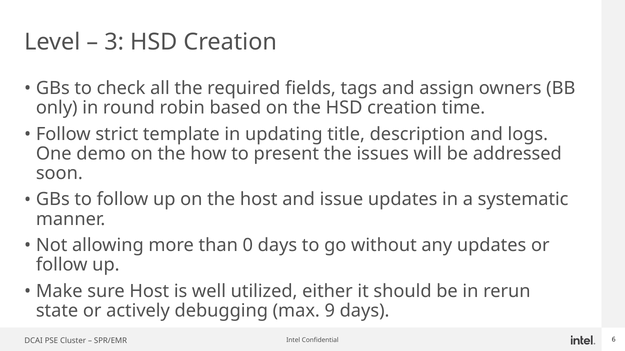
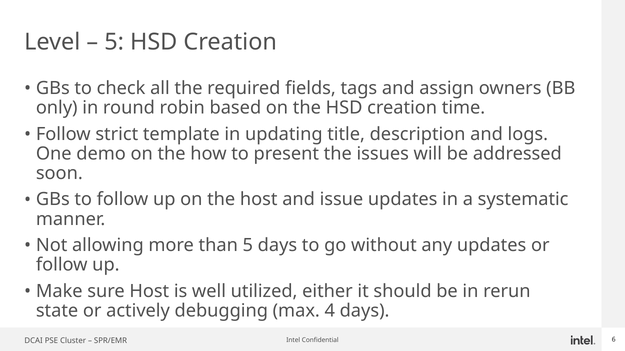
3: 3 -> 5 (114, 42)
than 0: 0 -> 5 (248, 246)
9: 9 -> 4 (330, 311)
